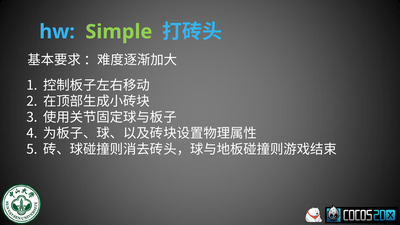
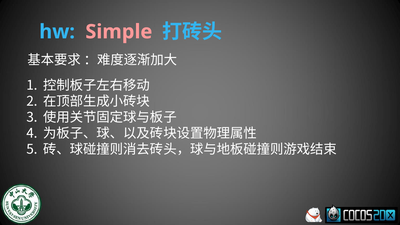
Simple colour: light green -> pink (119, 32)
